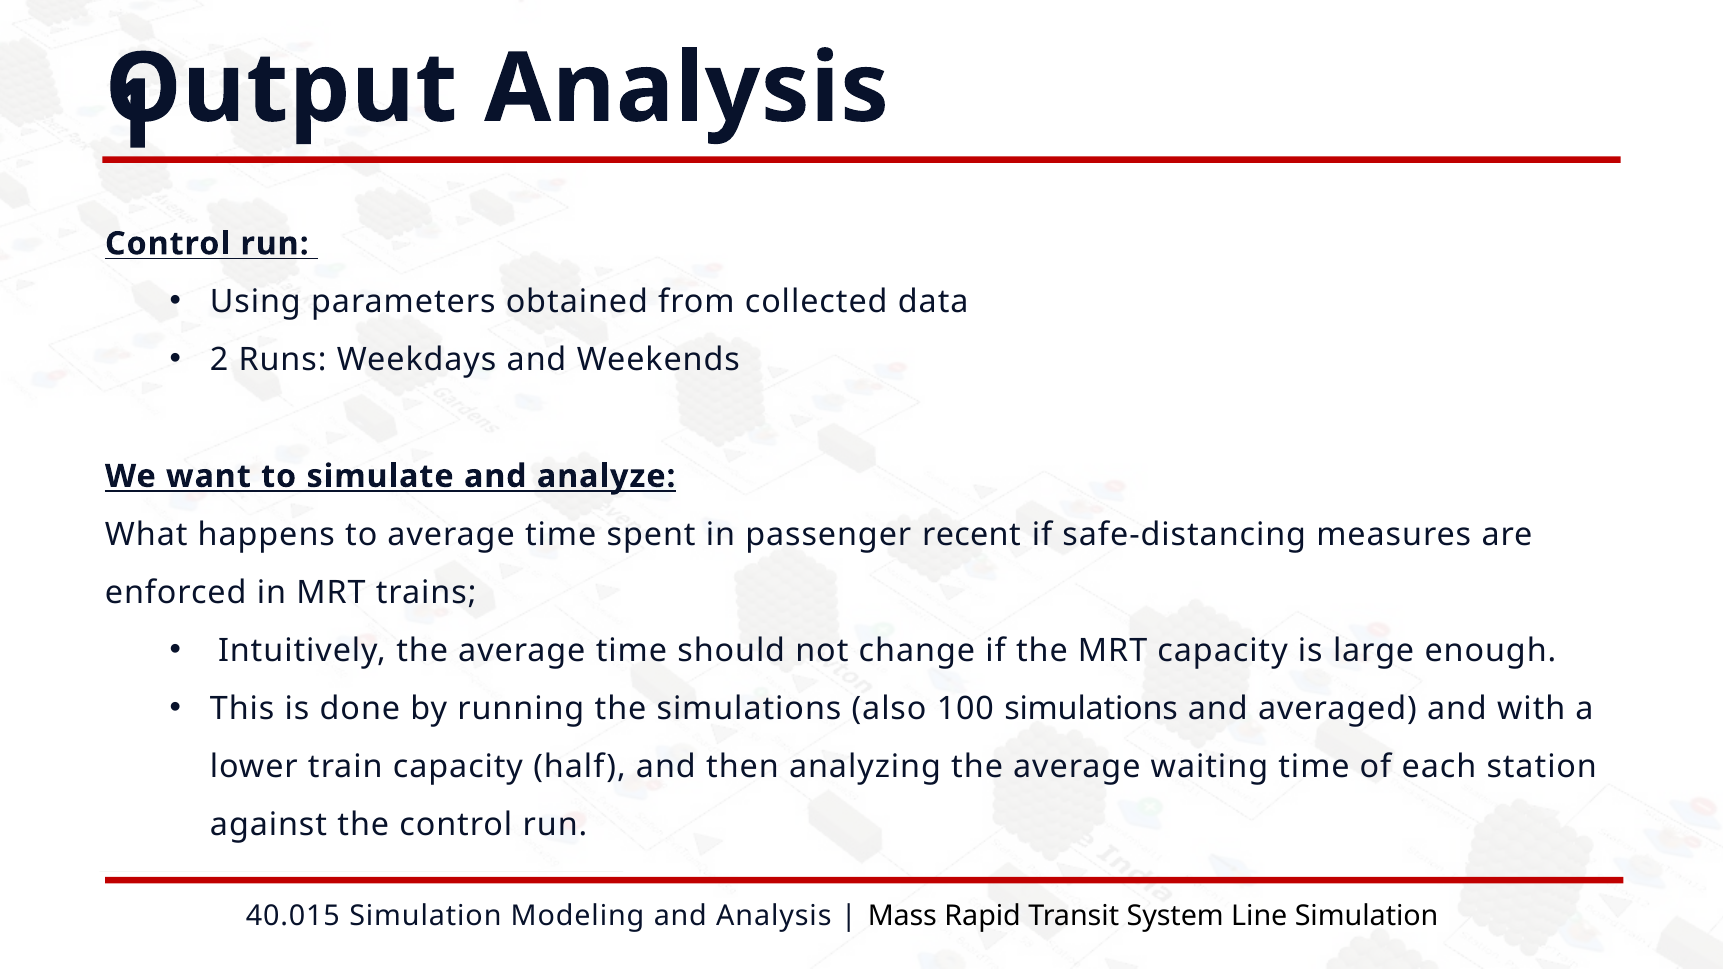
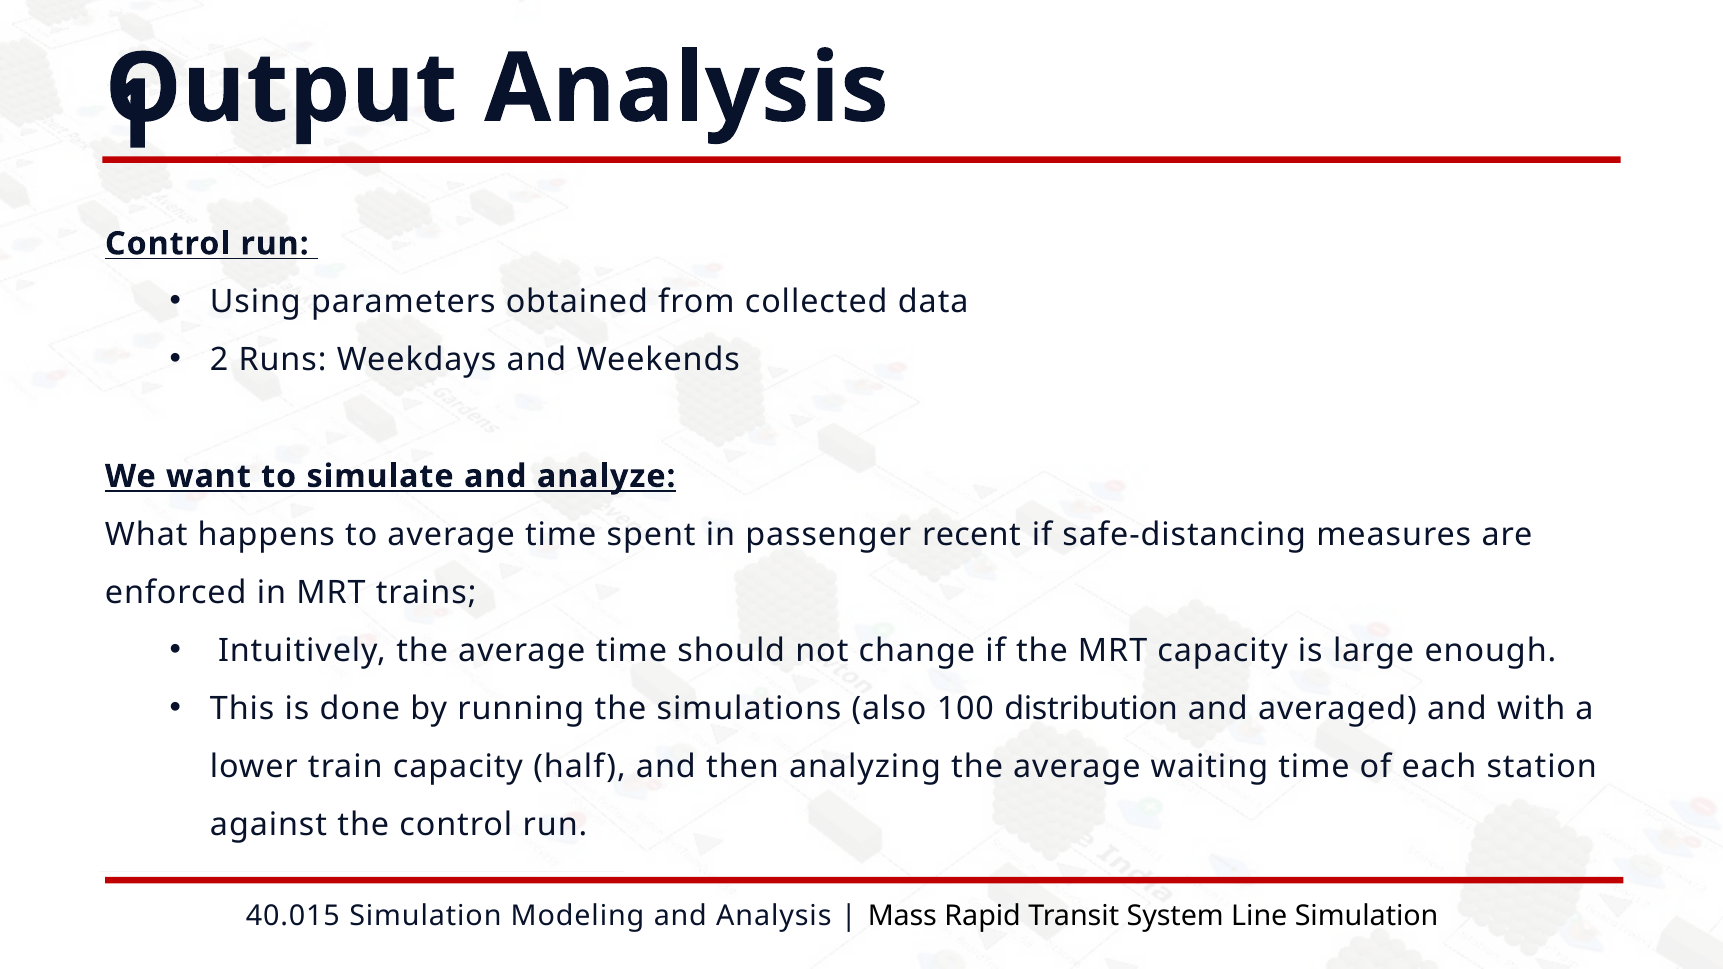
100 simulations: simulations -> distribution (1091, 709)
